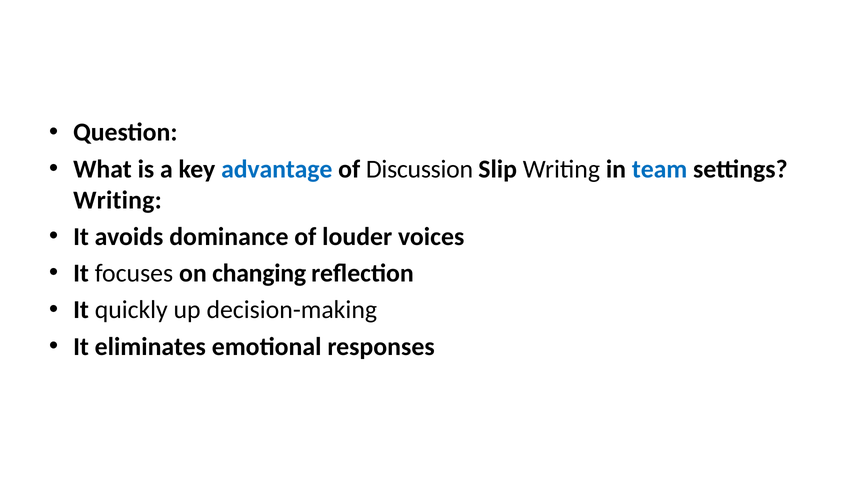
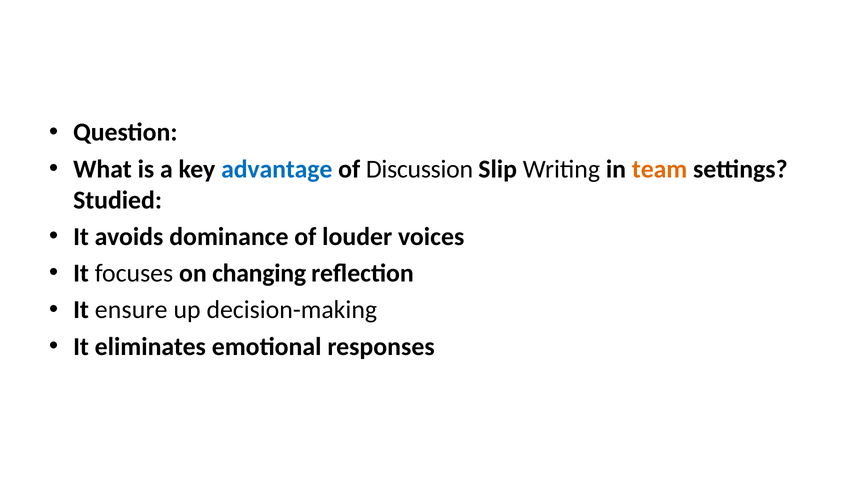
team colour: blue -> orange (660, 169)
Writing: Writing -> Studied (118, 200)
quickly: quickly -> ensure (131, 310)
